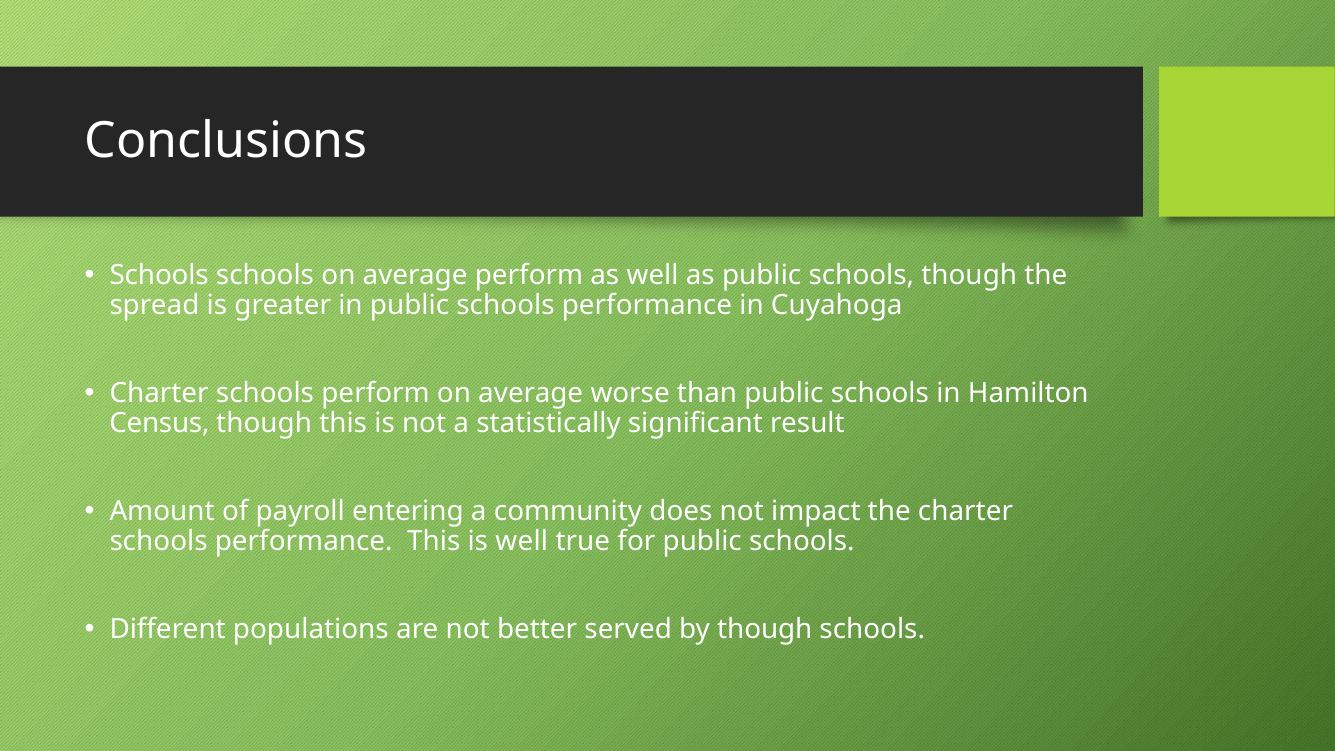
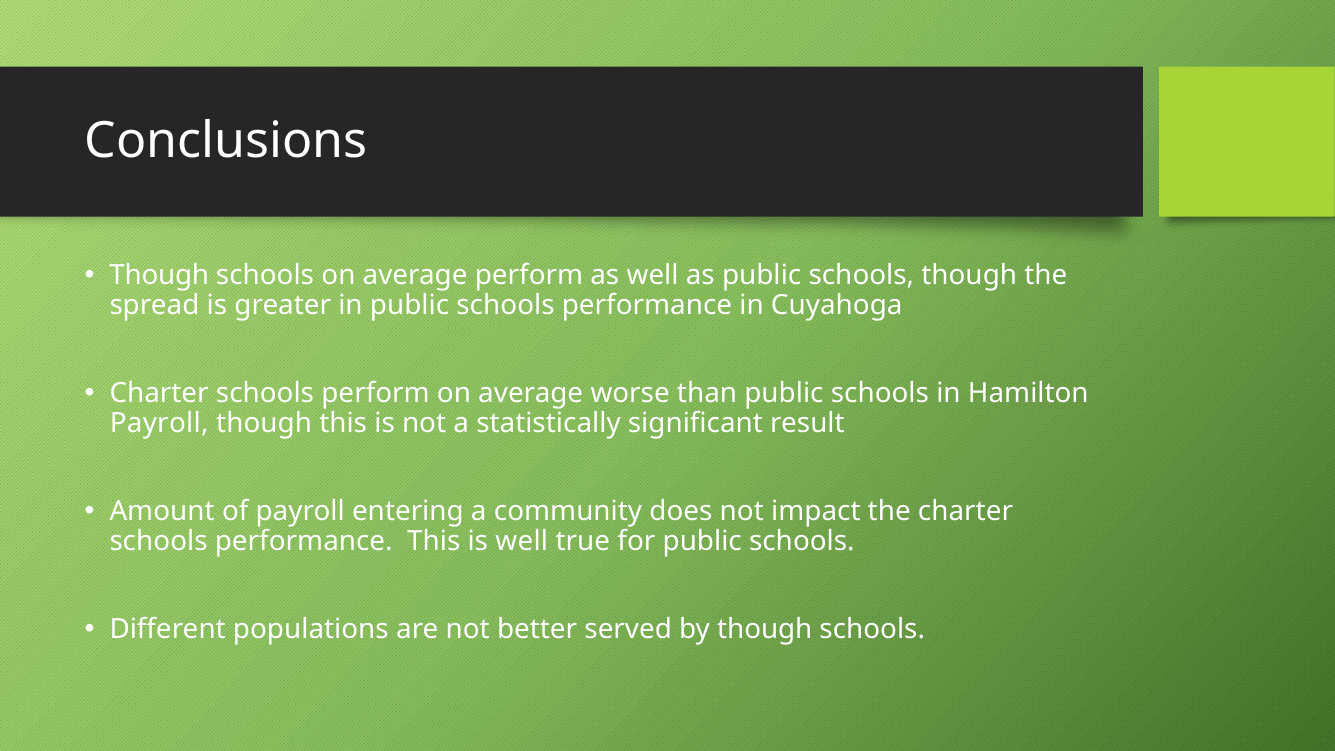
Schools: Schools -> Though (159, 276)
Census: Census -> Payroll (159, 424)
